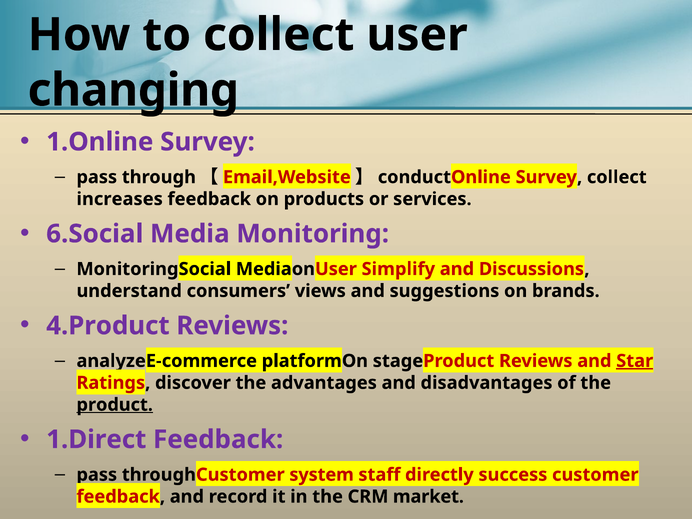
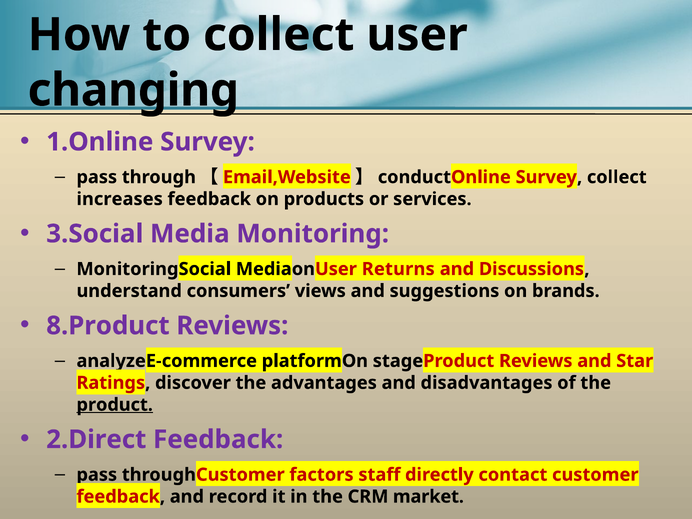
6.Social: 6.Social -> 3.Social (95, 234)
Simplify: Simplify -> Returns (398, 269)
4.Product: 4.Product -> 8.Product (108, 326)
Star underline: present -> none (635, 361)
1.Direct: 1.Direct -> 2.Direct (96, 439)
system: system -> factors (321, 475)
success: success -> contact (513, 475)
